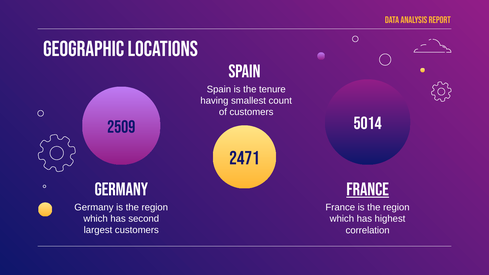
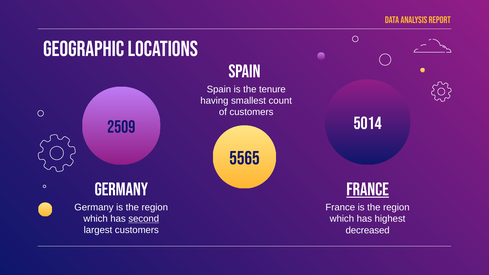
2471: 2471 -> 5565 (244, 158)
second underline: none -> present (144, 219)
correlation: correlation -> decreased (368, 230)
